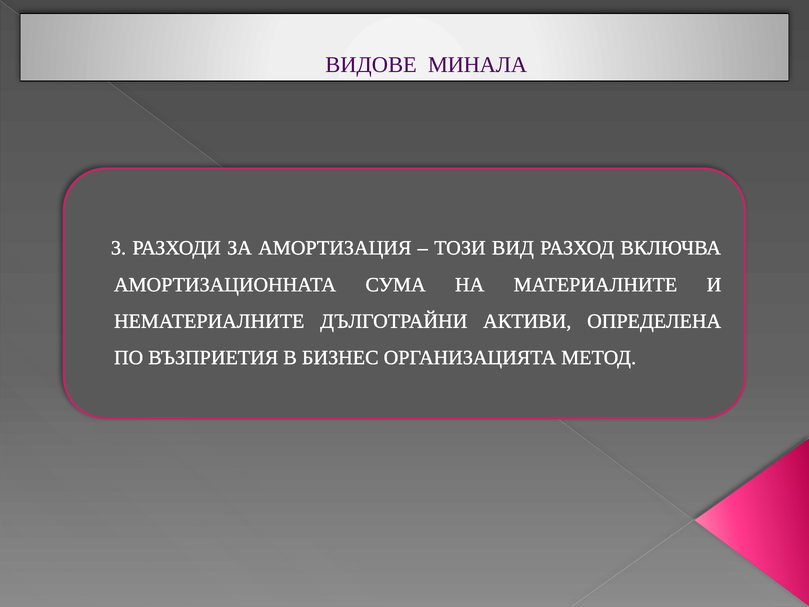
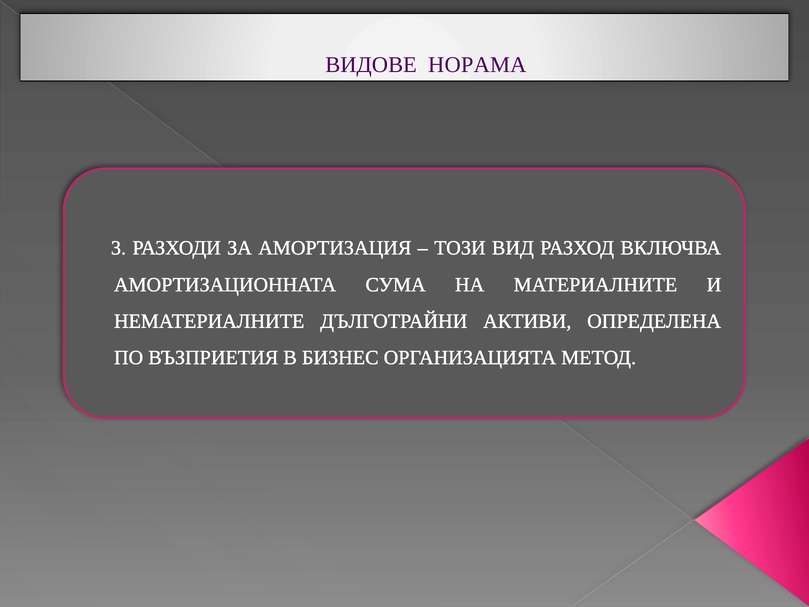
МИНАЛА: МИНАЛА -> НОРАМА (477, 65)
